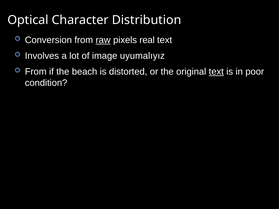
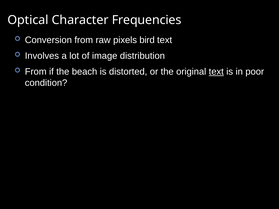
Distribution: Distribution -> Frequencies (147, 20)
raw underline: present -> none (103, 40)
real: real -> bird (147, 40)
uyumalıyız: uyumalıyız -> distribution (142, 56)
